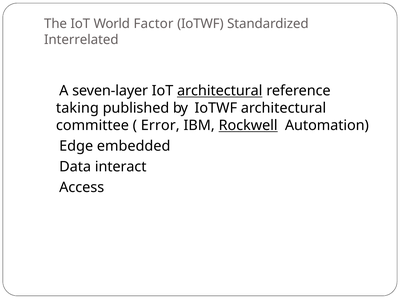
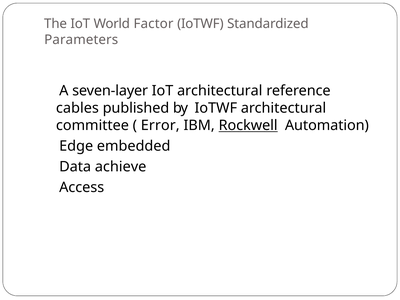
Interrelated: Interrelated -> Parameters (81, 40)
architectural underline: present -> none (220, 91)
taking: taking -> cables (77, 108)
interact: interact -> achieve (121, 167)
